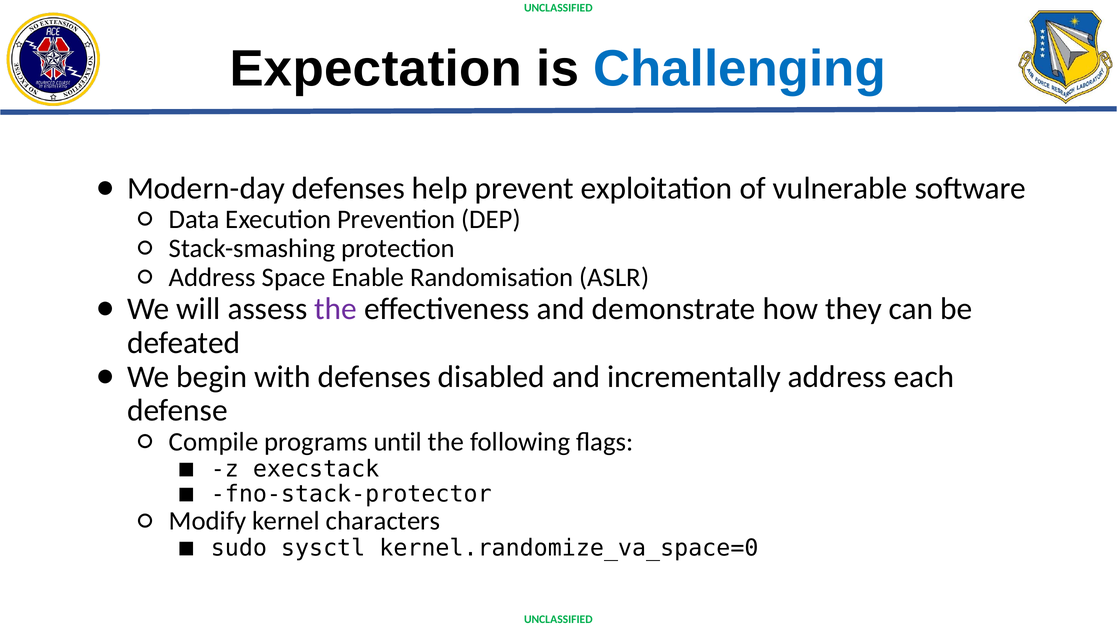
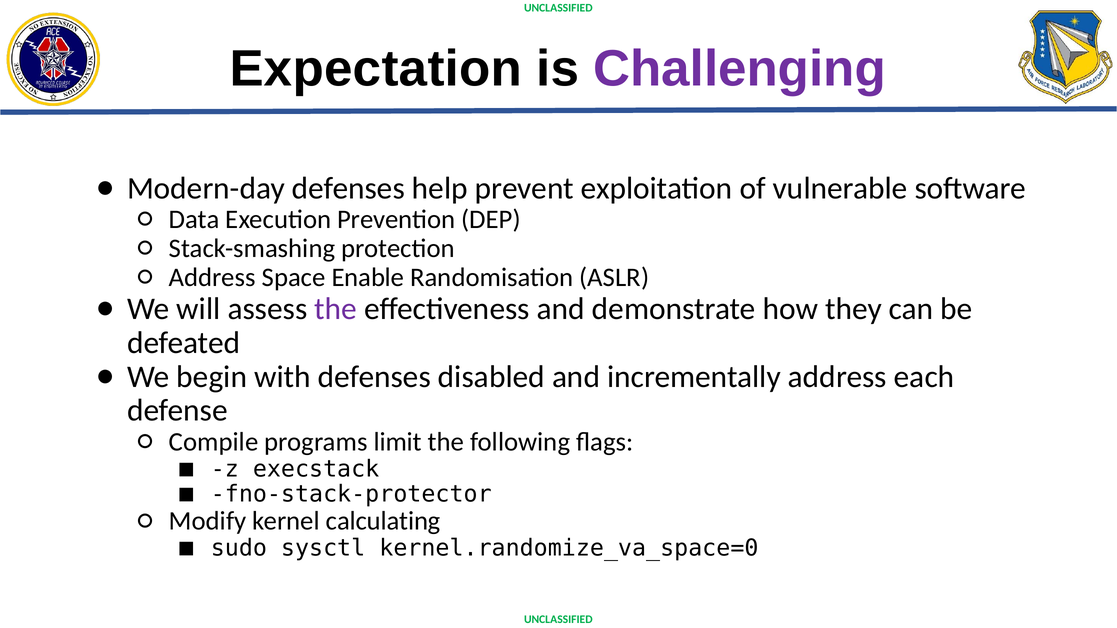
Challenging colour: blue -> purple (740, 69)
until: until -> limit (398, 442)
characters: characters -> calculating (383, 521)
